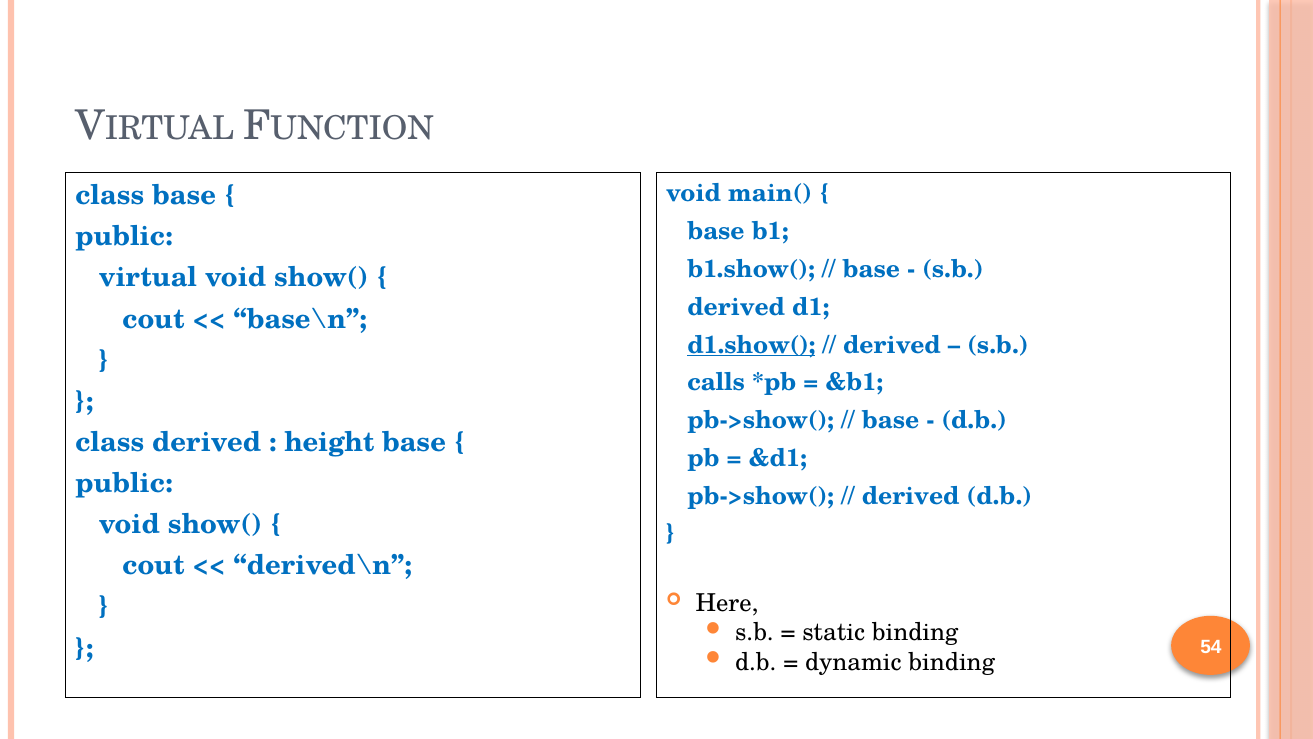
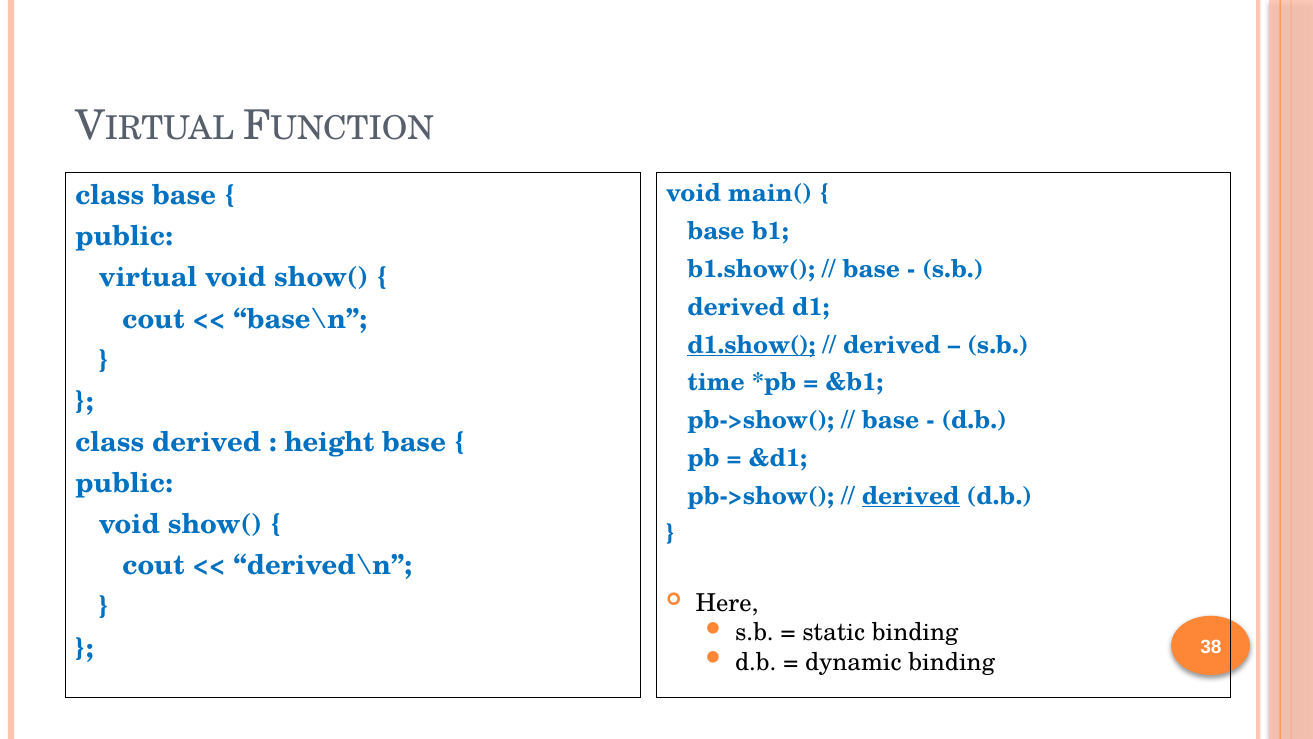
calls: calls -> time (716, 382)
derived underline: none -> present (911, 496)
54: 54 -> 38 (1211, 647)
